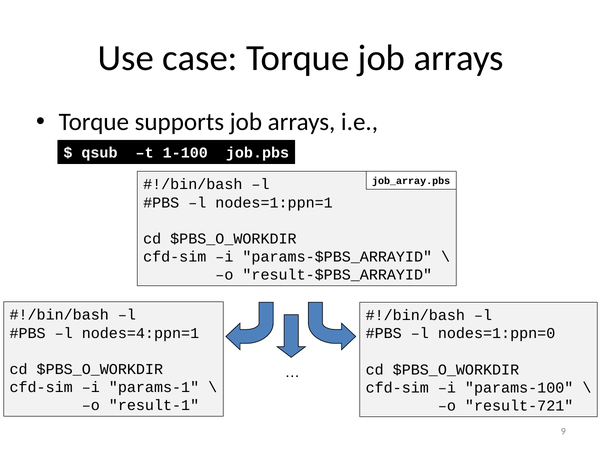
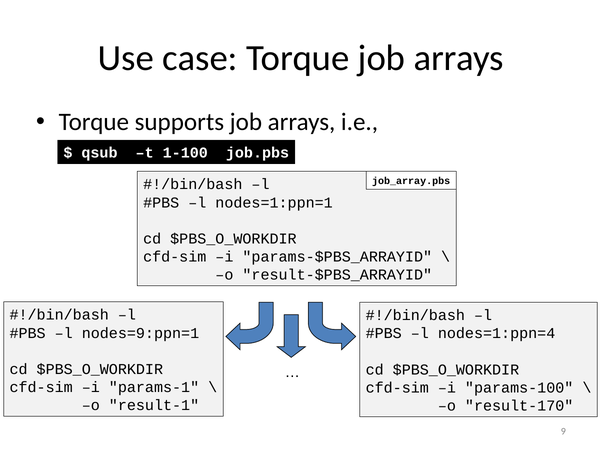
nodes=4:ppn=1: nodes=4:ppn=1 -> nodes=9:ppn=1 (140, 333)
nodes=1:ppn=0: nodes=1:ppn=0 -> nodes=1:ppn=4 (497, 333)
result-721: result-721 -> result-170 (519, 405)
